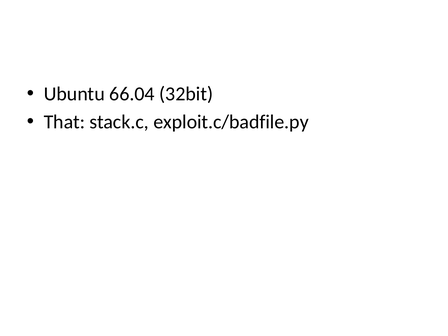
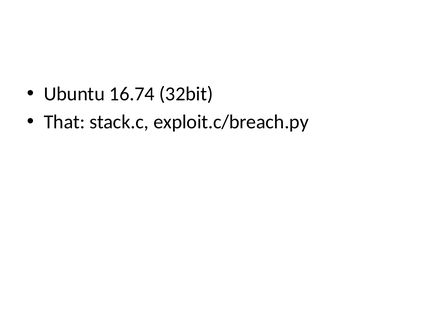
66.04: 66.04 -> 16.74 (132, 94)
exploit.c/badfile.py: exploit.c/badfile.py -> exploit.c/breach.py (231, 122)
